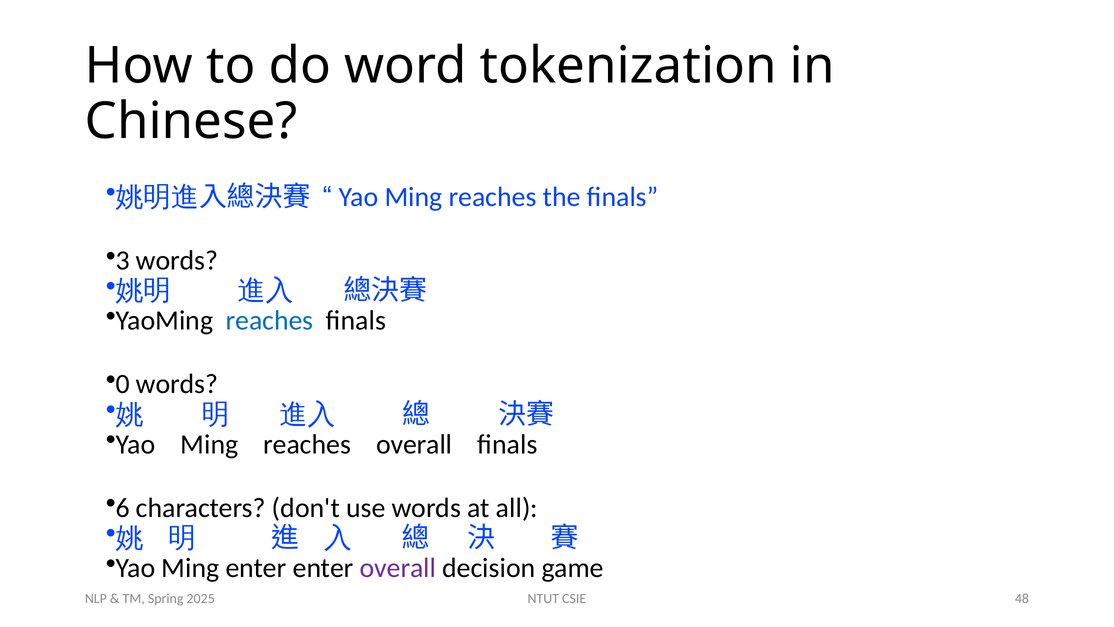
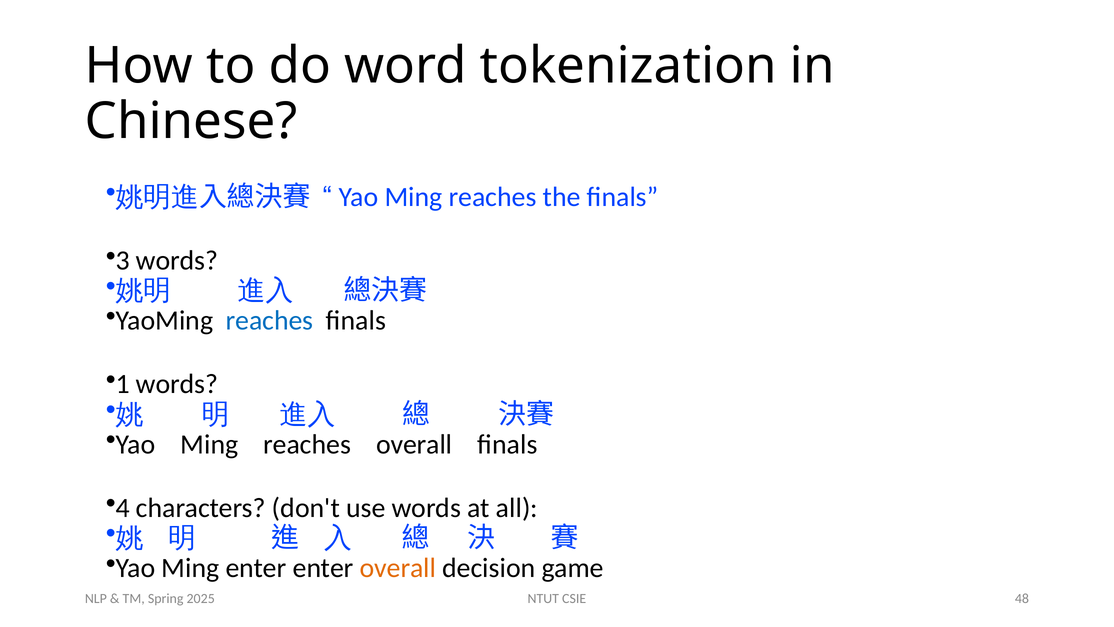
0: 0 -> 1 (123, 384)
6: 6 -> 4 (123, 508)
overall colour: purple -> orange (398, 568)
